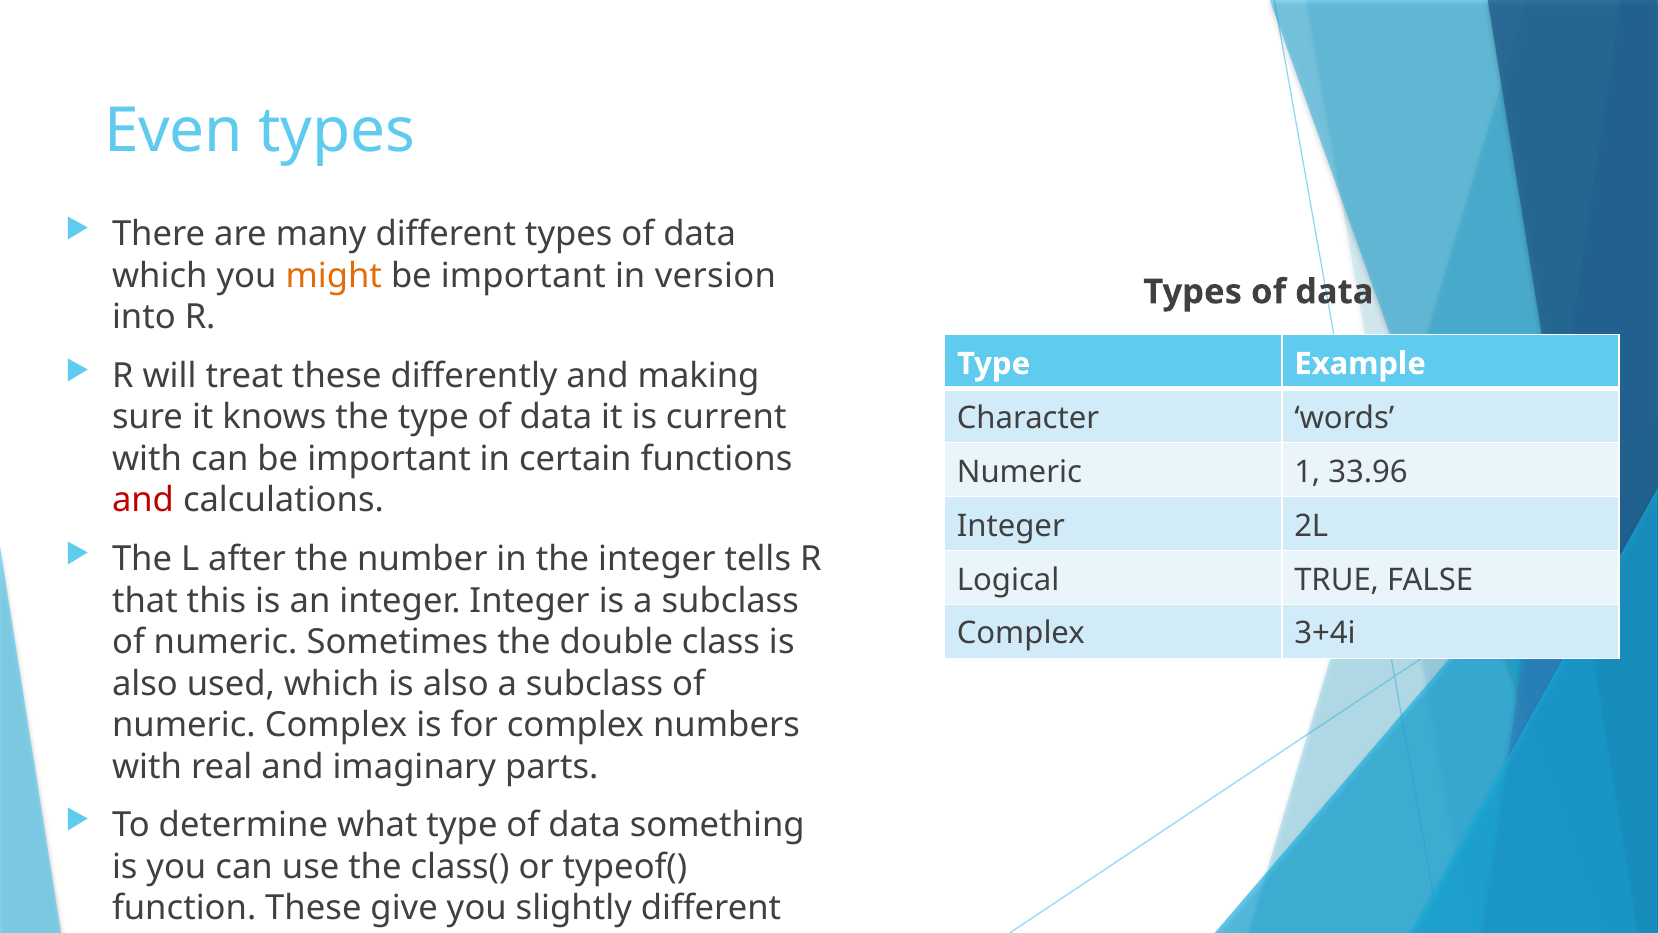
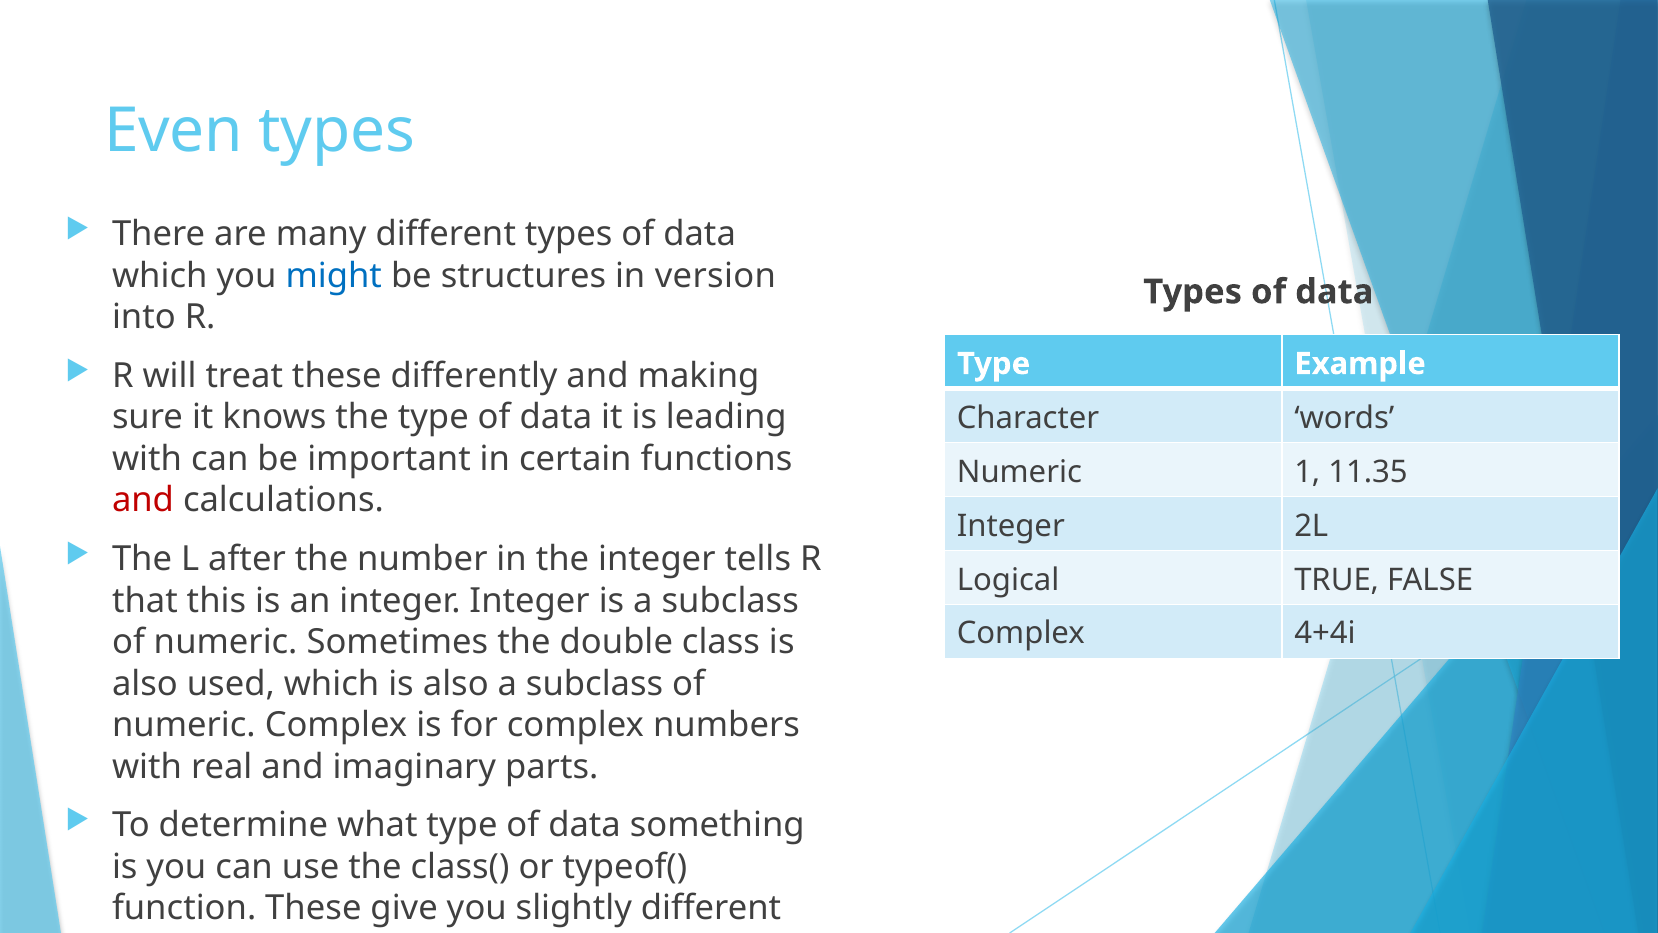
might colour: orange -> blue (334, 276)
important: important -> structures (523, 276)
current: current -> leading (726, 417)
33.96: 33.96 -> 11.35 (1368, 472)
3+4i: 3+4i -> 4+4i (1325, 633)
